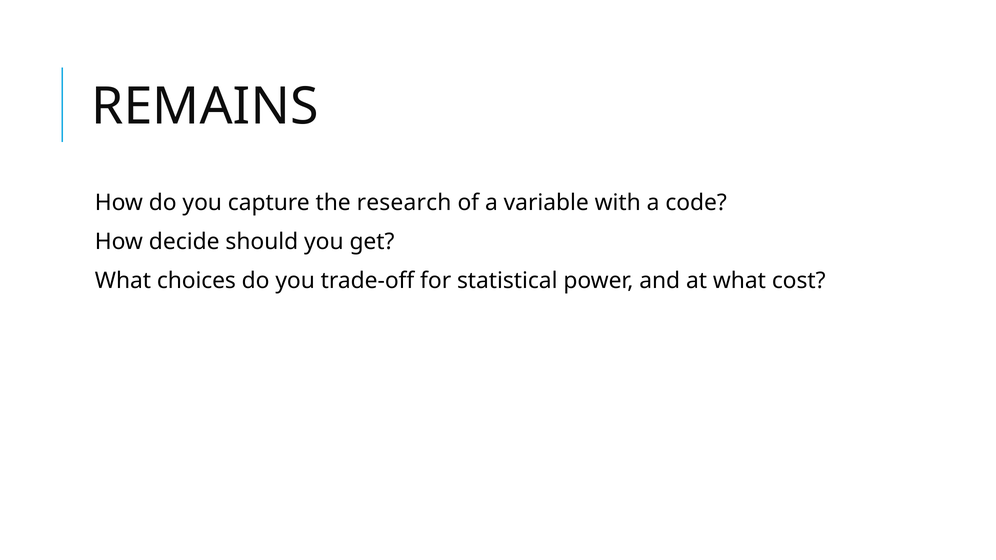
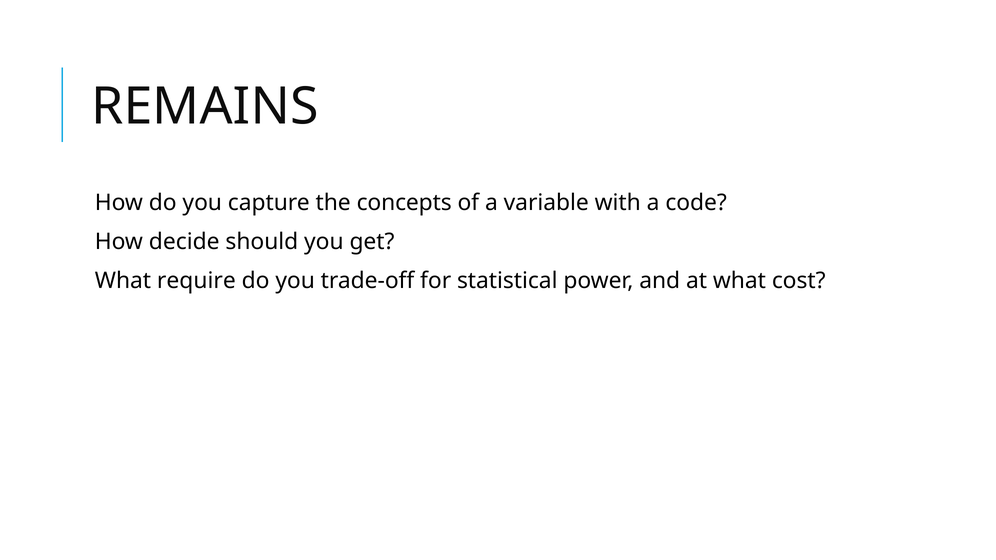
research: research -> concepts (404, 203)
choices: choices -> require (196, 281)
